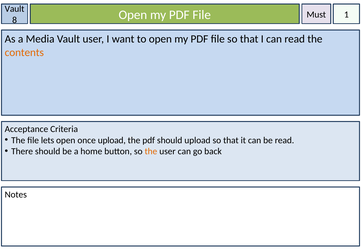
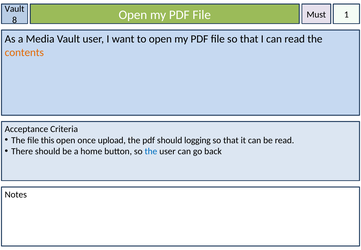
lets: lets -> this (48, 140)
should upload: upload -> logging (197, 140)
the colour: orange -> blue (151, 151)
